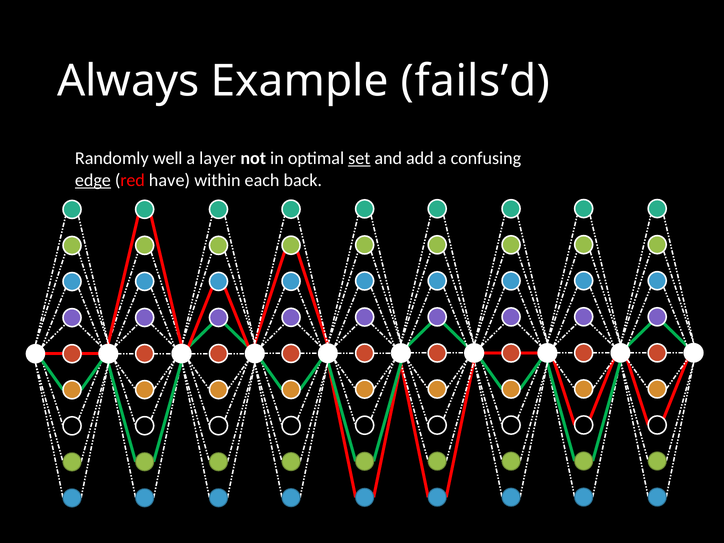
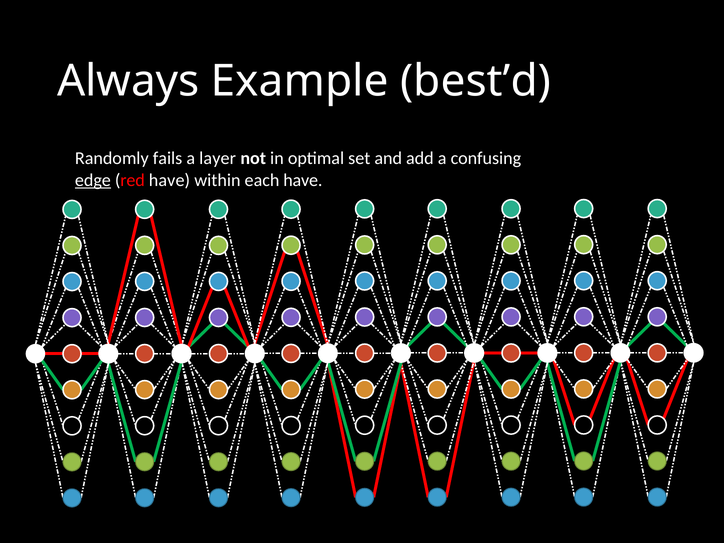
fails’d: fails’d -> best’d (476, 81)
well: well -> fails (168, 158)
set underline: present -> none (359, 158)
each back: back -> have (303, 180)
